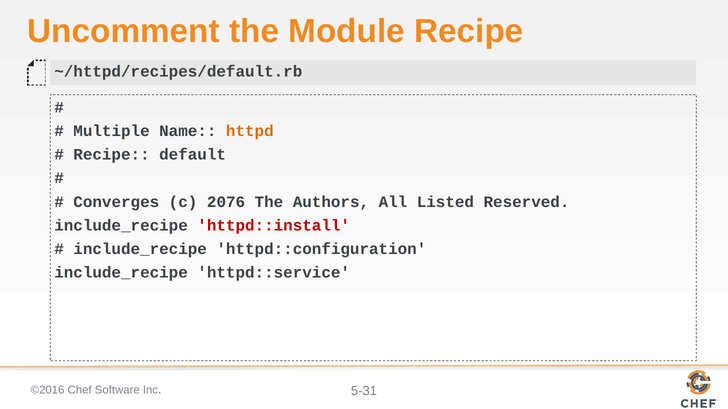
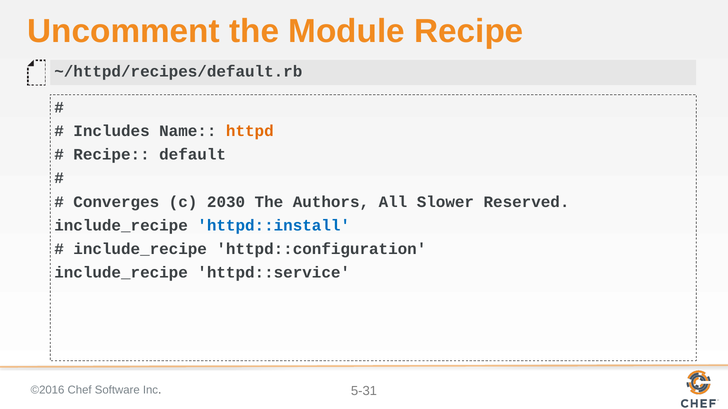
Multiple: Multiple -> Includes (112, 131)
2076: 2076 -> 2030 (226, 202)
Listed: Listed -> Slower (445, 202)
httpd::install colour: red -> blue (274, 226)
